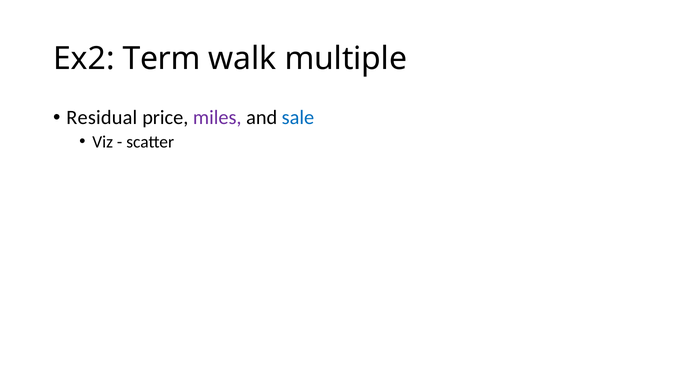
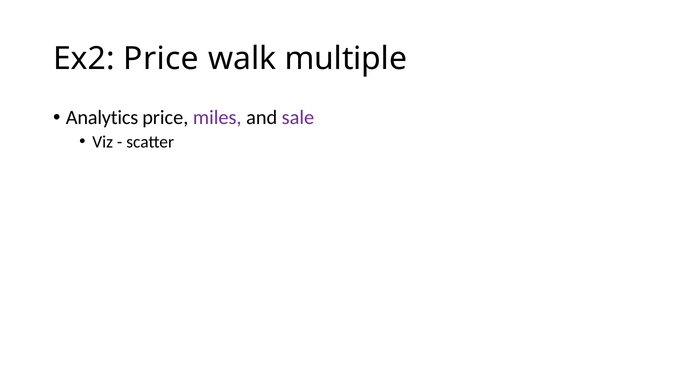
Ex2 Term: Term -> Price (161, 59)
Residual: Residual -> Analytics (102, 118)
sale colour: blue -> purple (298, 118)
